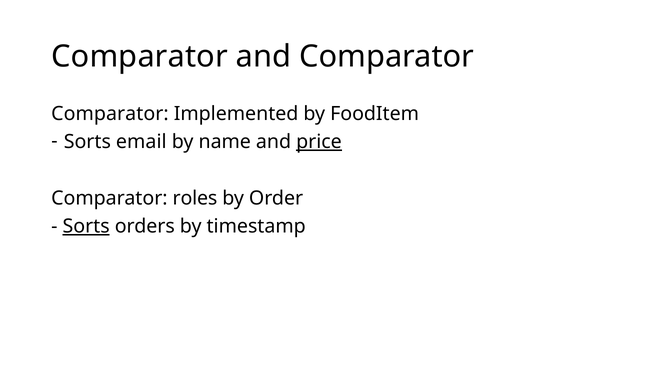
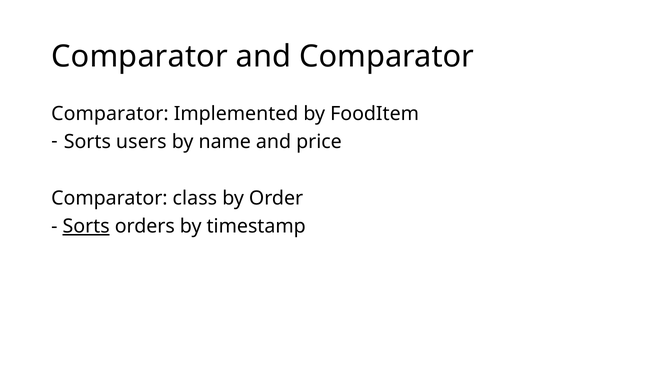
email: email -> users (141, 142)
price underline: present -> none (319, 142)
roles: roles -> class (195, 198)
